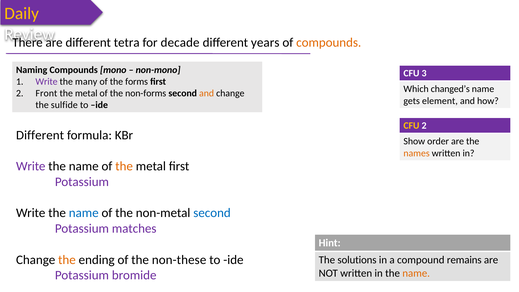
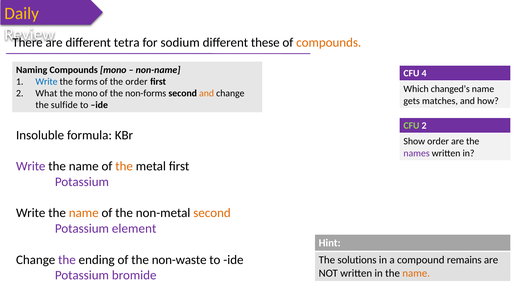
decade: decade -> sodium (180, 43)
years: years -> these (265, 43)
non-mono: non-mono -> non-name (158, 70)
3: 3 -> 4 (424, 73)
Write colour: purple -> blue (47, 82)
many: many -> forms (86, 82)
the forms: forms -> order (136, 82)
Front: Front -> What (46, 93)
metal: metal -> mono (86, 93)
element: element -> matches (440, 101)
CFU colour: yellow -> light green (411, 126)
Different: Different -> Insoluble (40, 135)
names colour: orange -> purple (417, 153)
name colour: blue -> orange (84, 213)
second colour: blue -> orange (212, 213)
matches: matches -> element (134, 229)
the colour: orange -> purple (67, 260)
non-these: non-these -> non-waste (179, 260)
